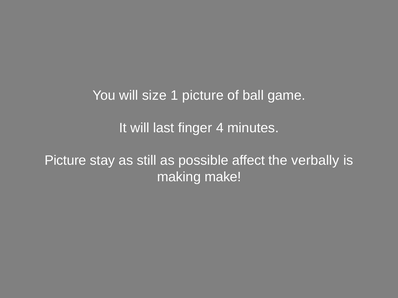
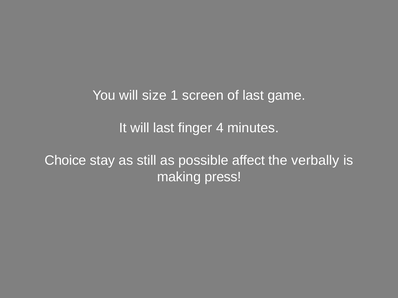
1 picture: picture -> screen (203, 95)
of ball: ball -> last (253, 95)
Picture: Picture -> Choice (65, 161)
make: make -> press (223, 177)
